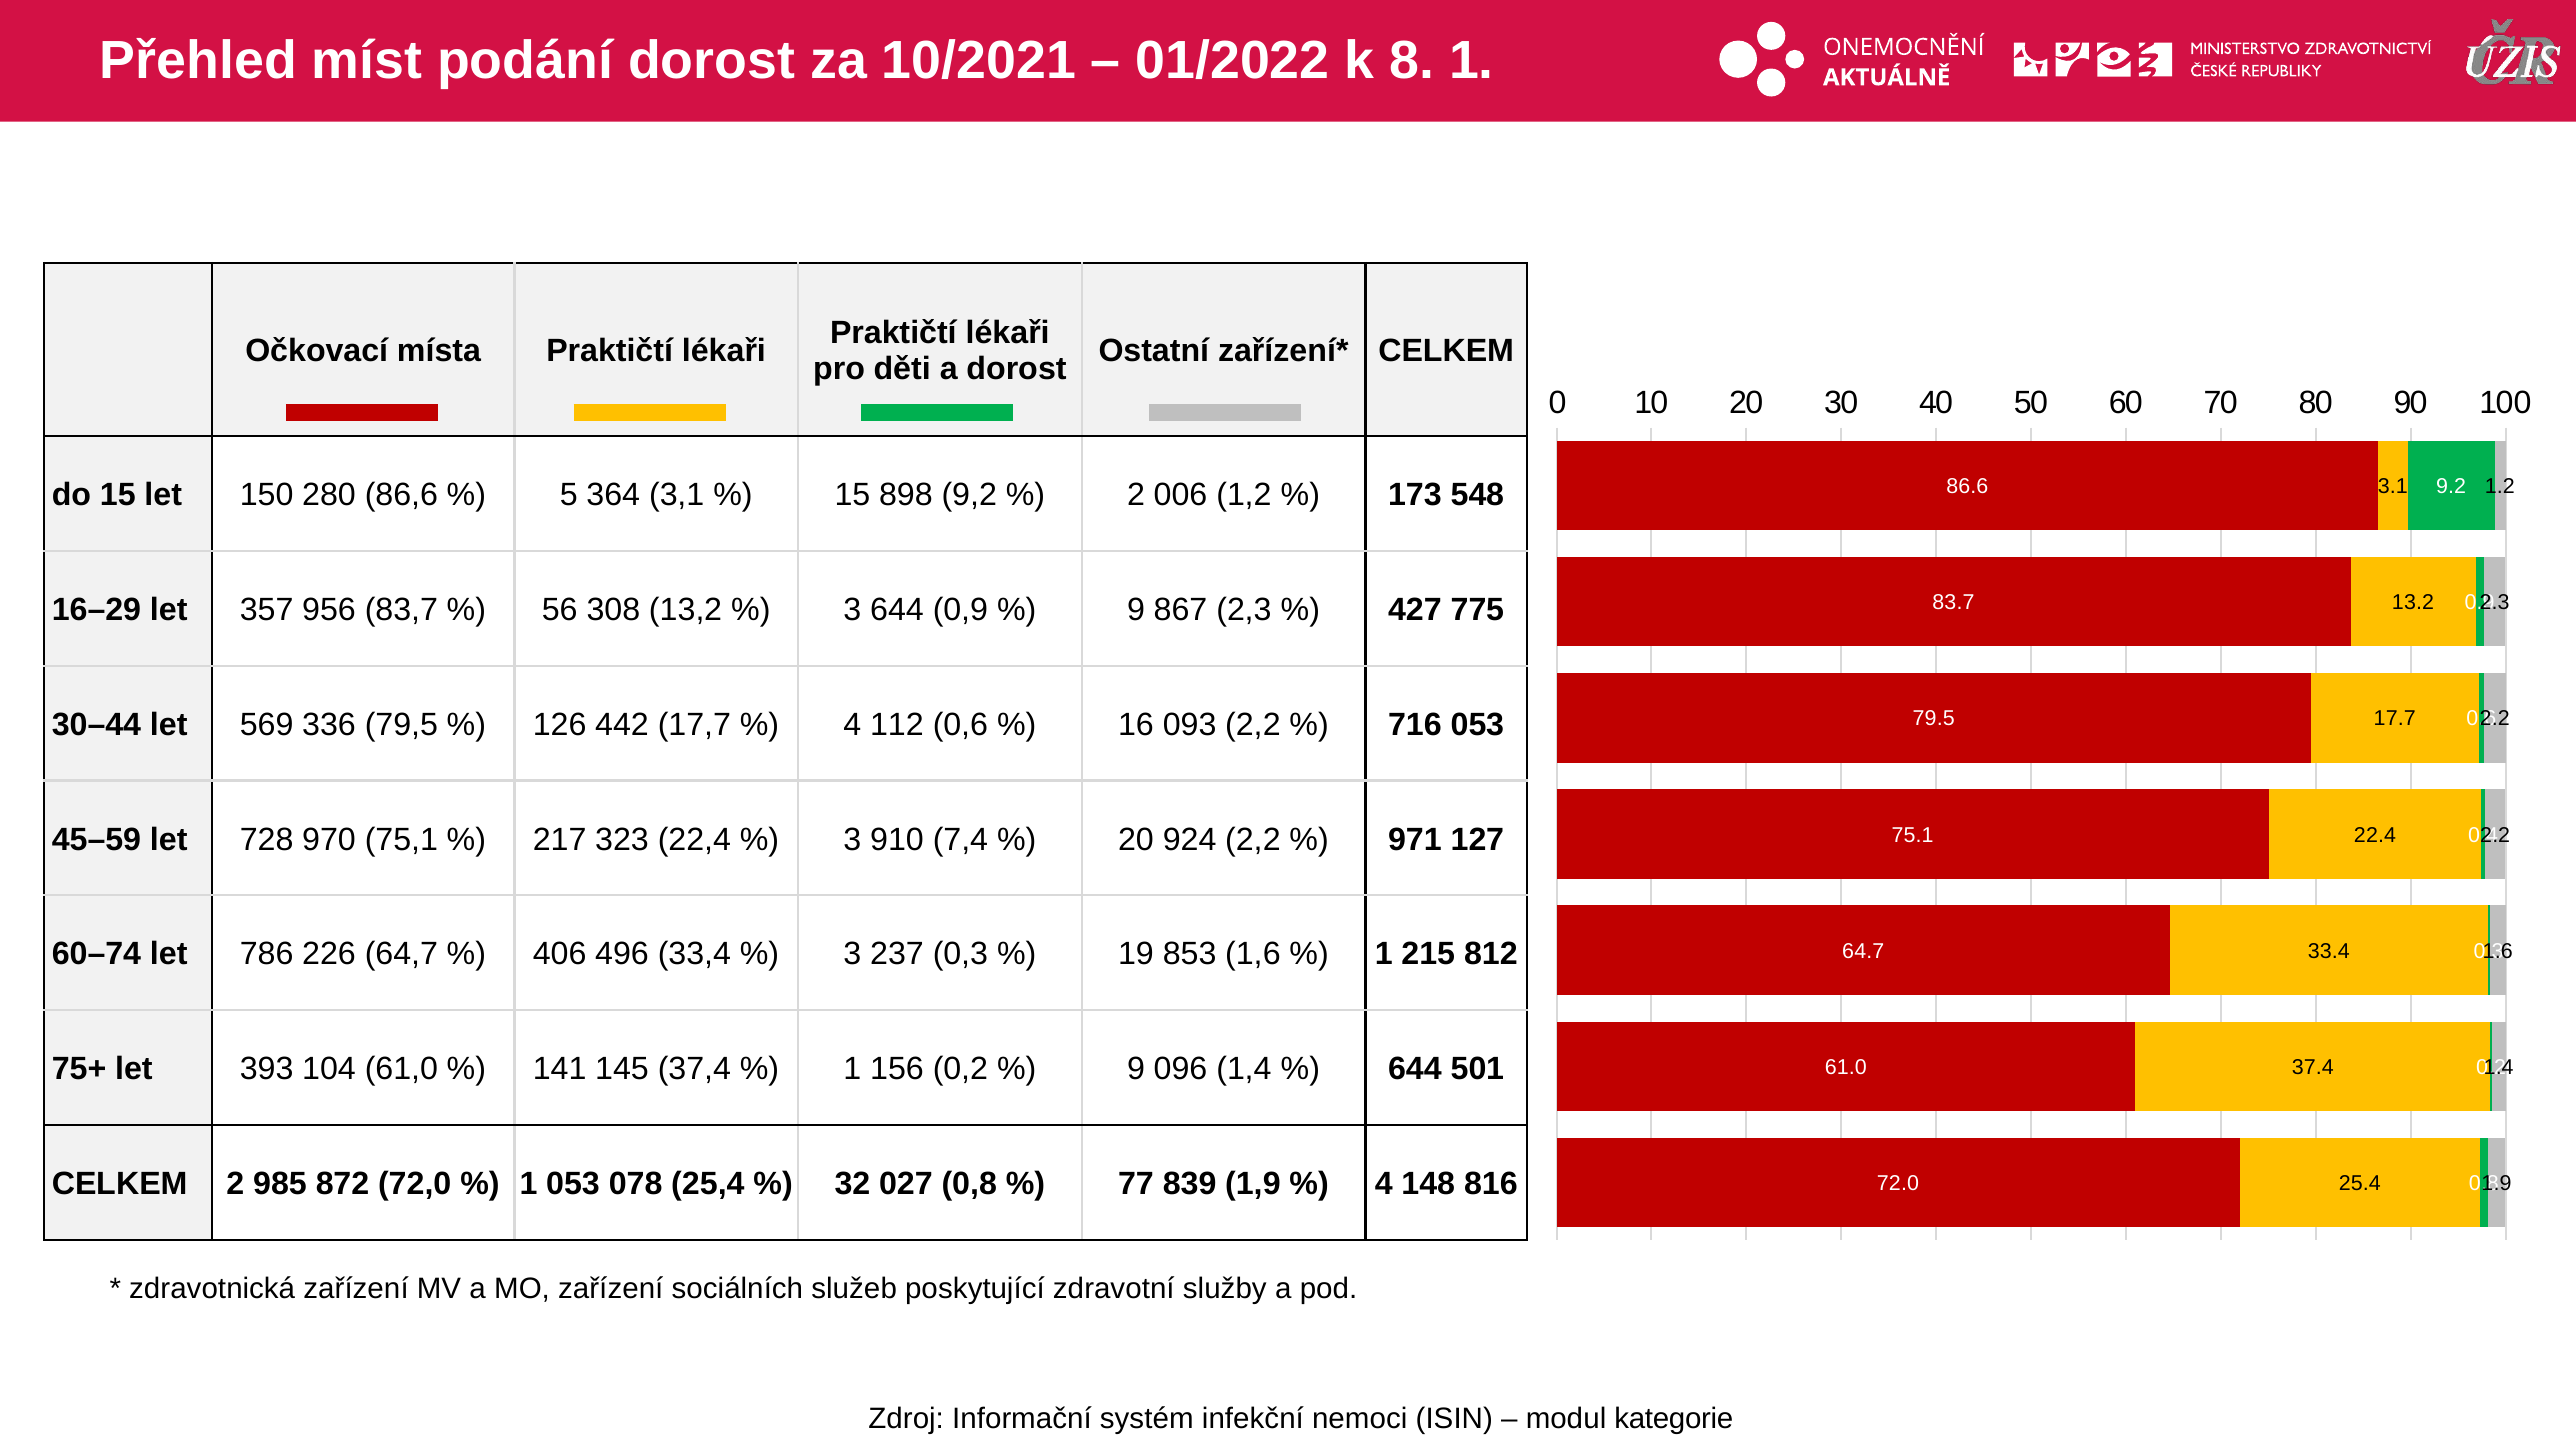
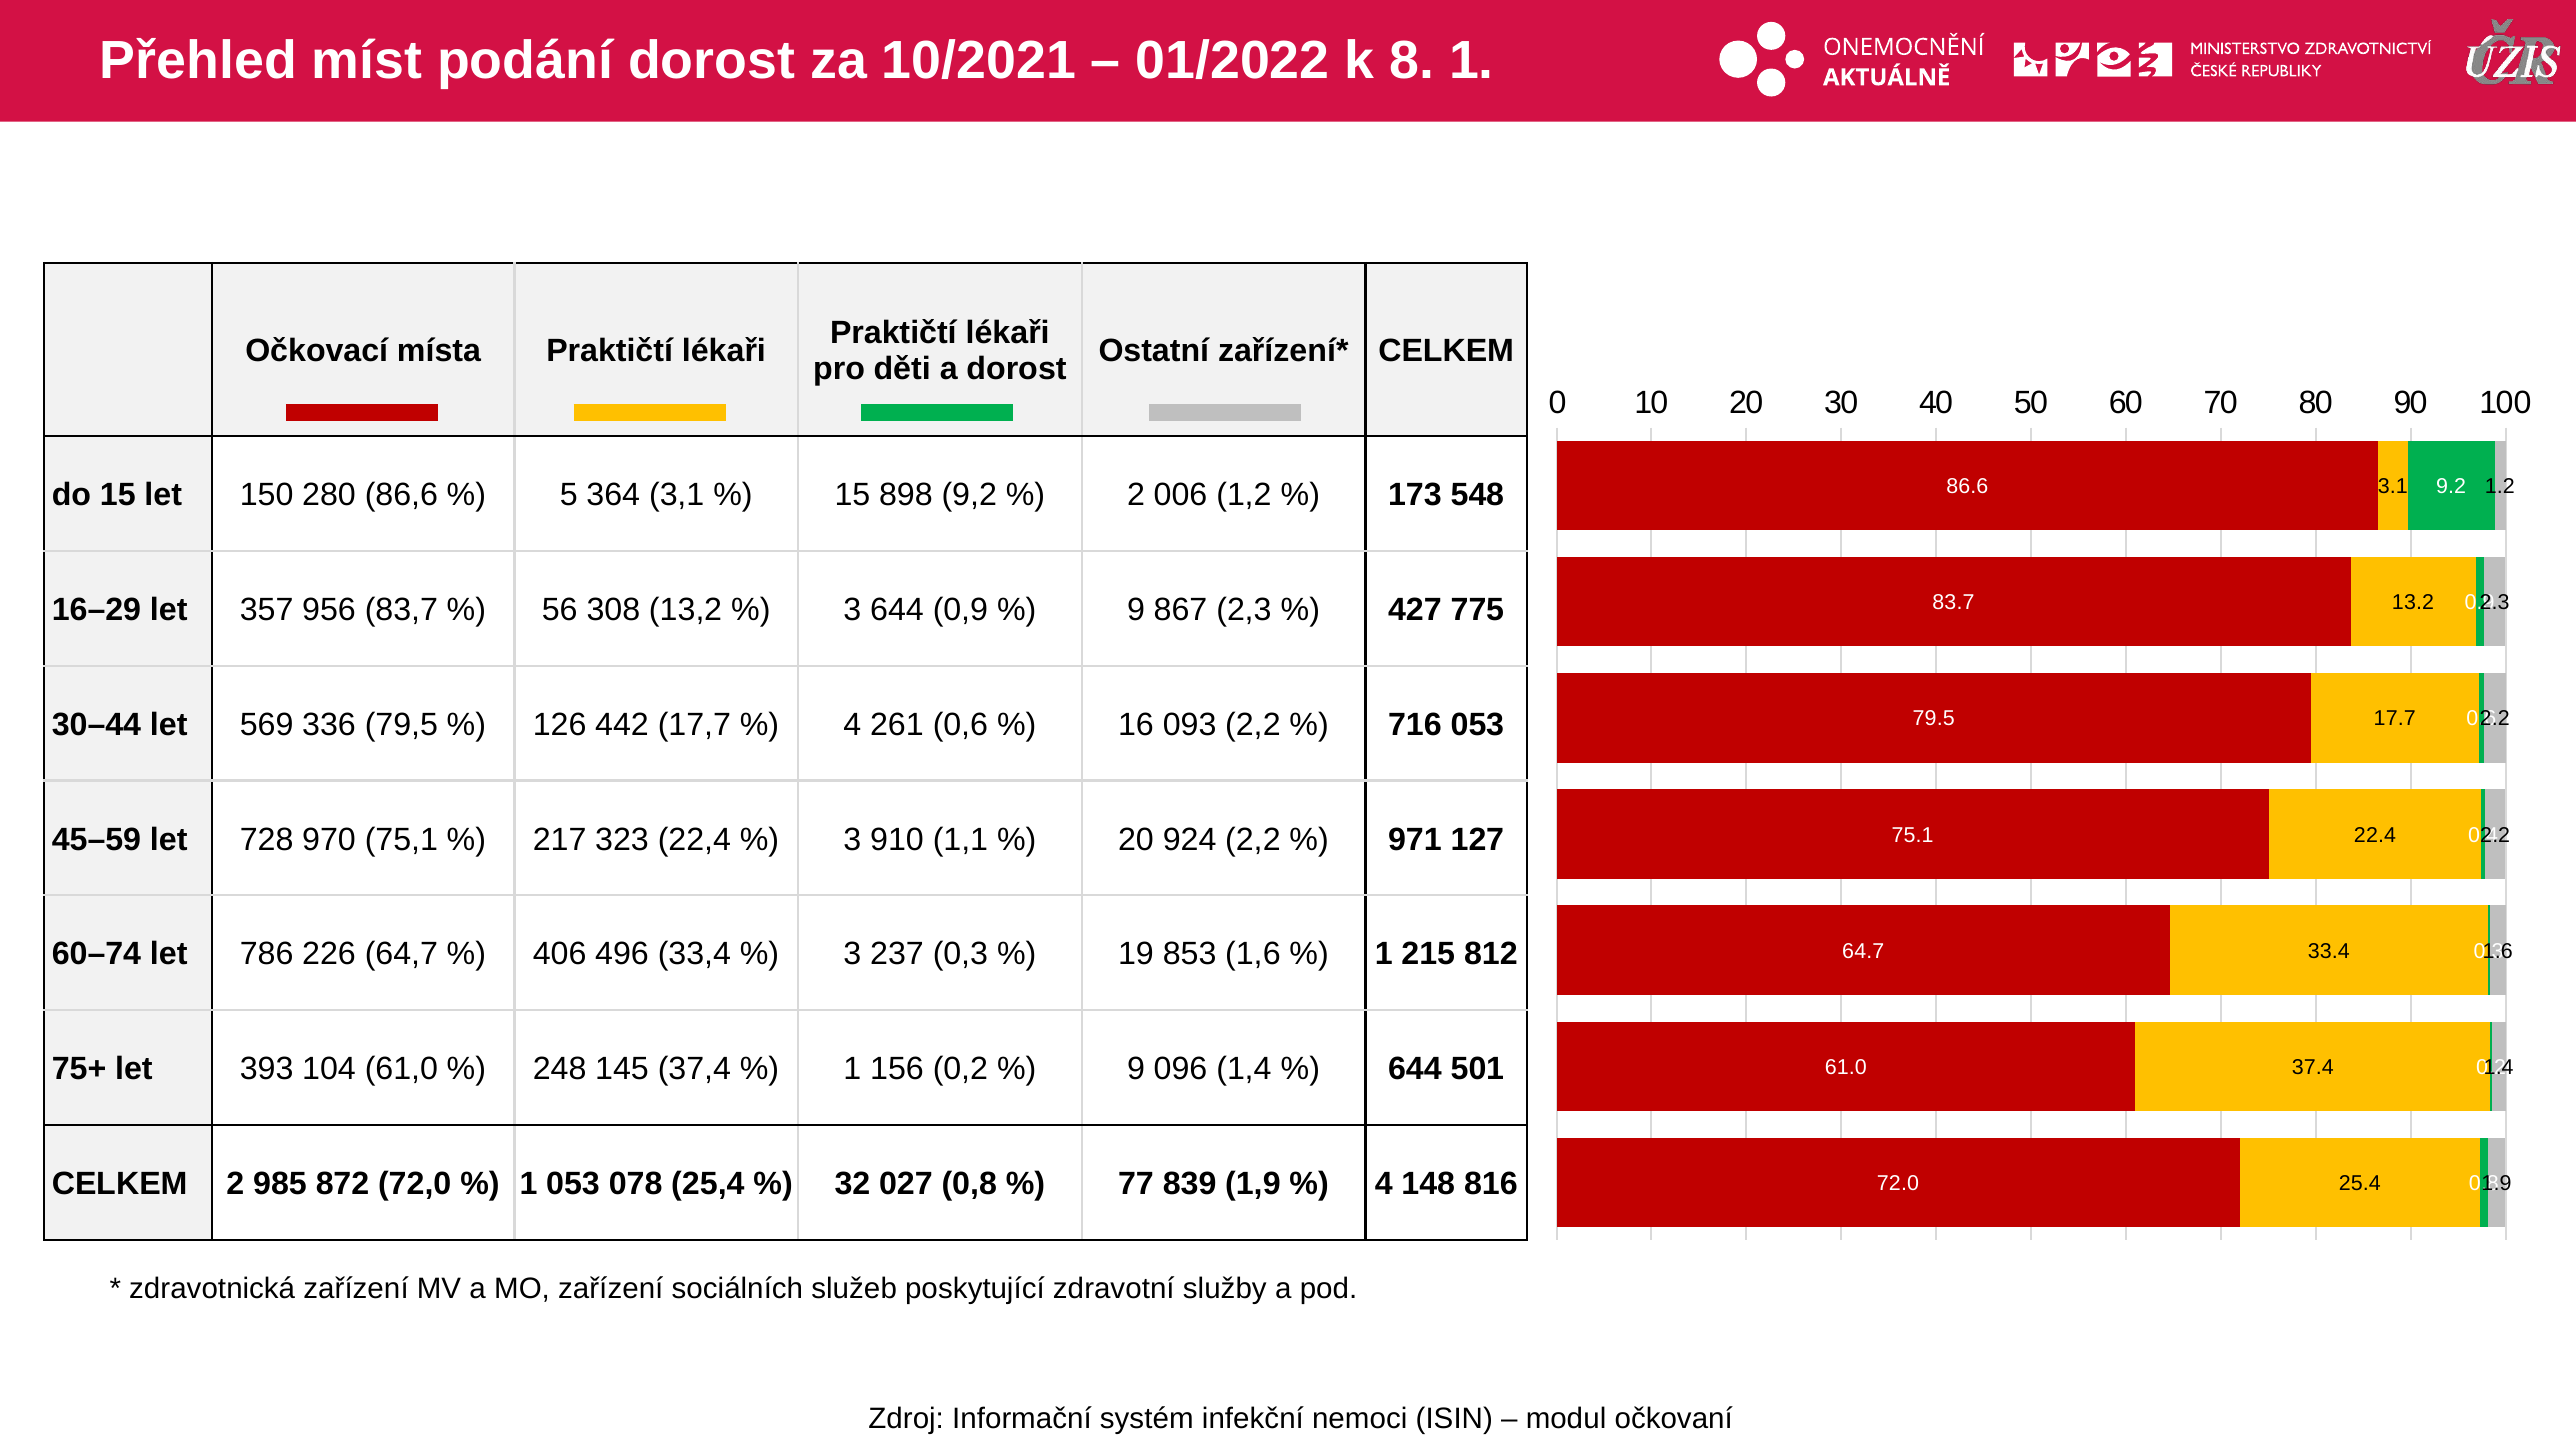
112: 112 -> 261 (897, 725)
7,4: 7,4 -> 1,1 (960, 840)
141: 141 -> 248 (560, 1069)
kategorie: kategorie -> očkovaní (1674, 1418)
